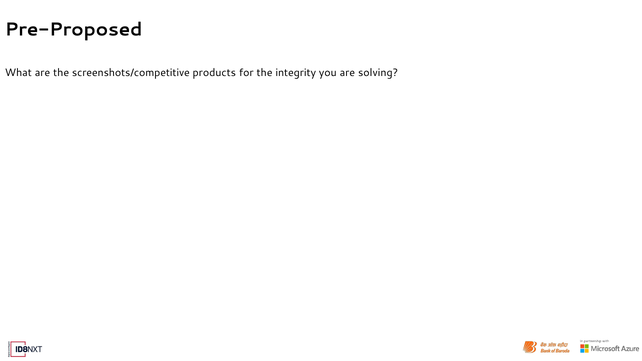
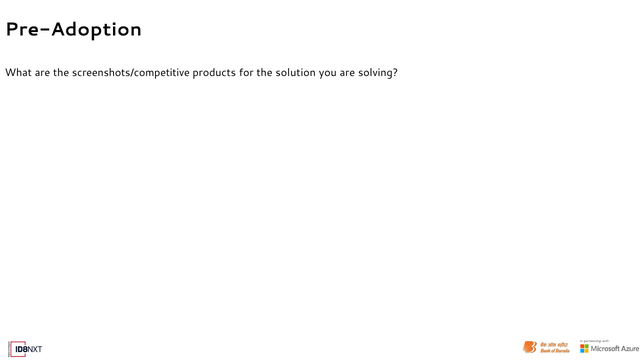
Pre-Proposed: Pre-Proposed -> Pre-Adoption (73, 29)
integrity: integrity -> solution (296, 73)
